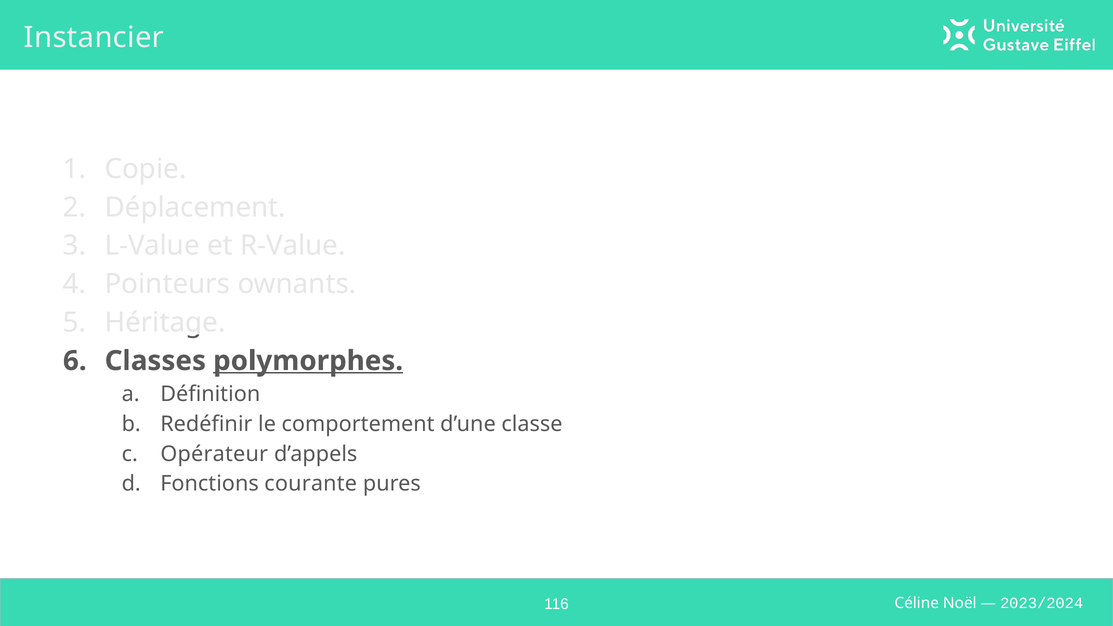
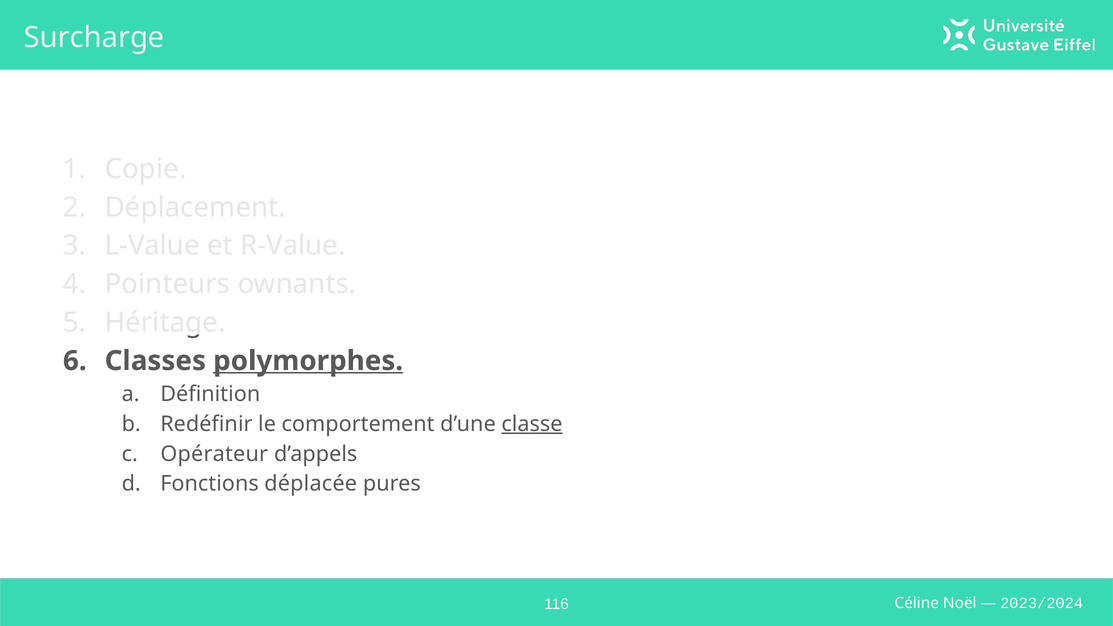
Instancier: Instancier -> Surcharge (94, 38)
classe underline: none -> present (532, 424)
courante: courante -> déplacée (311, 484)
